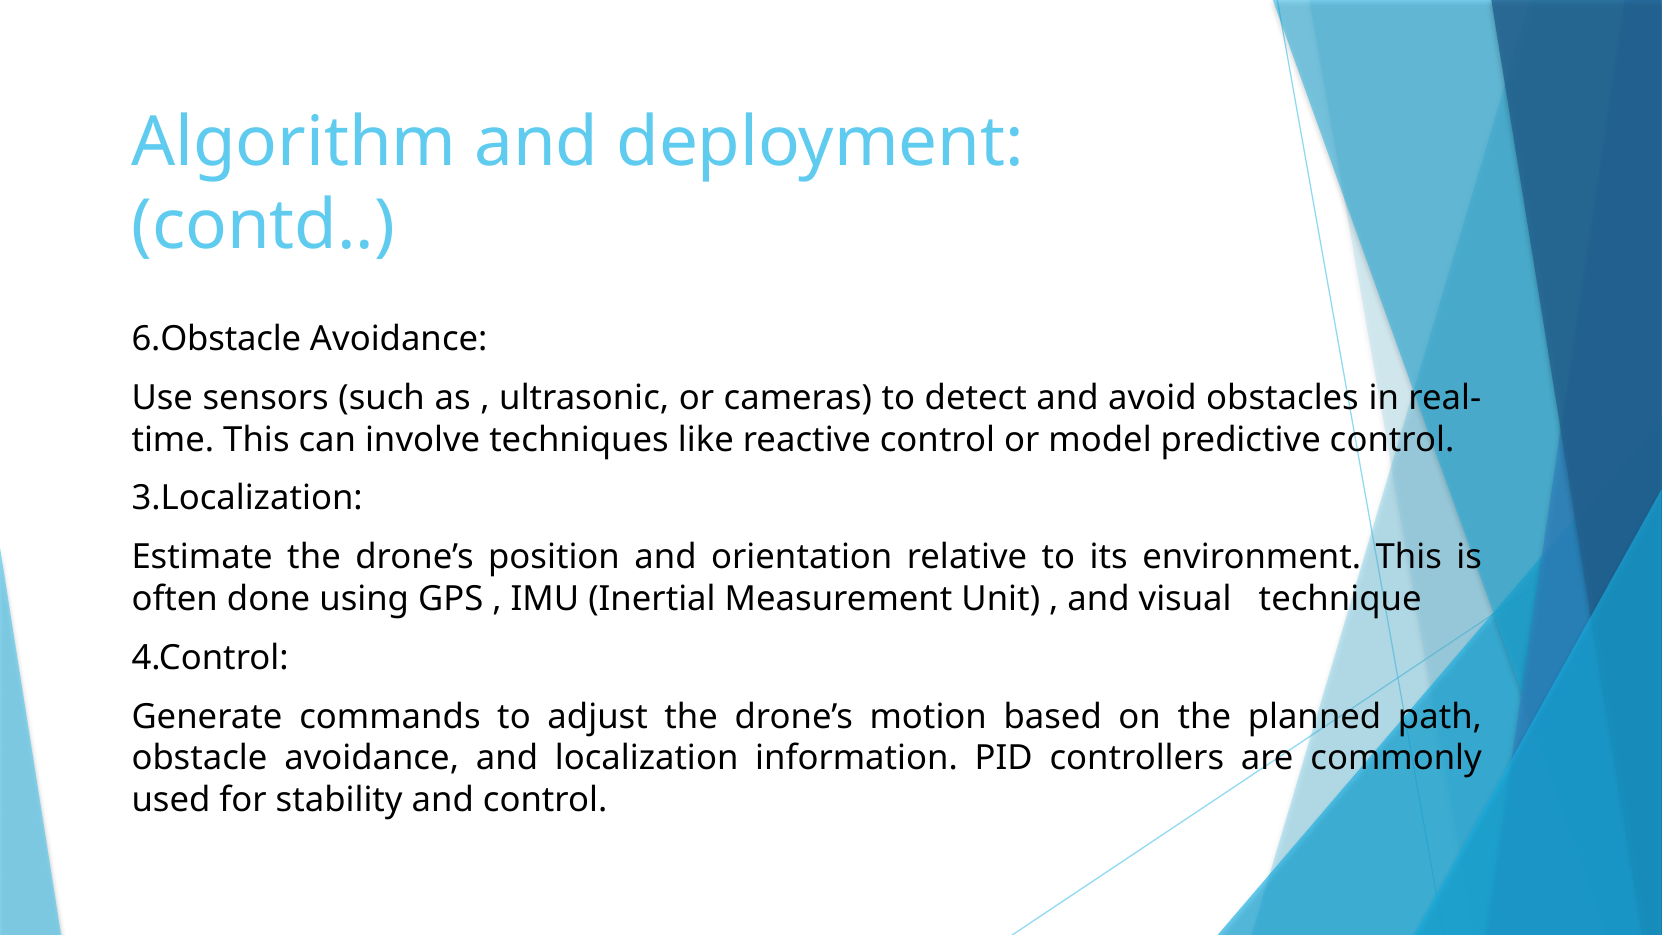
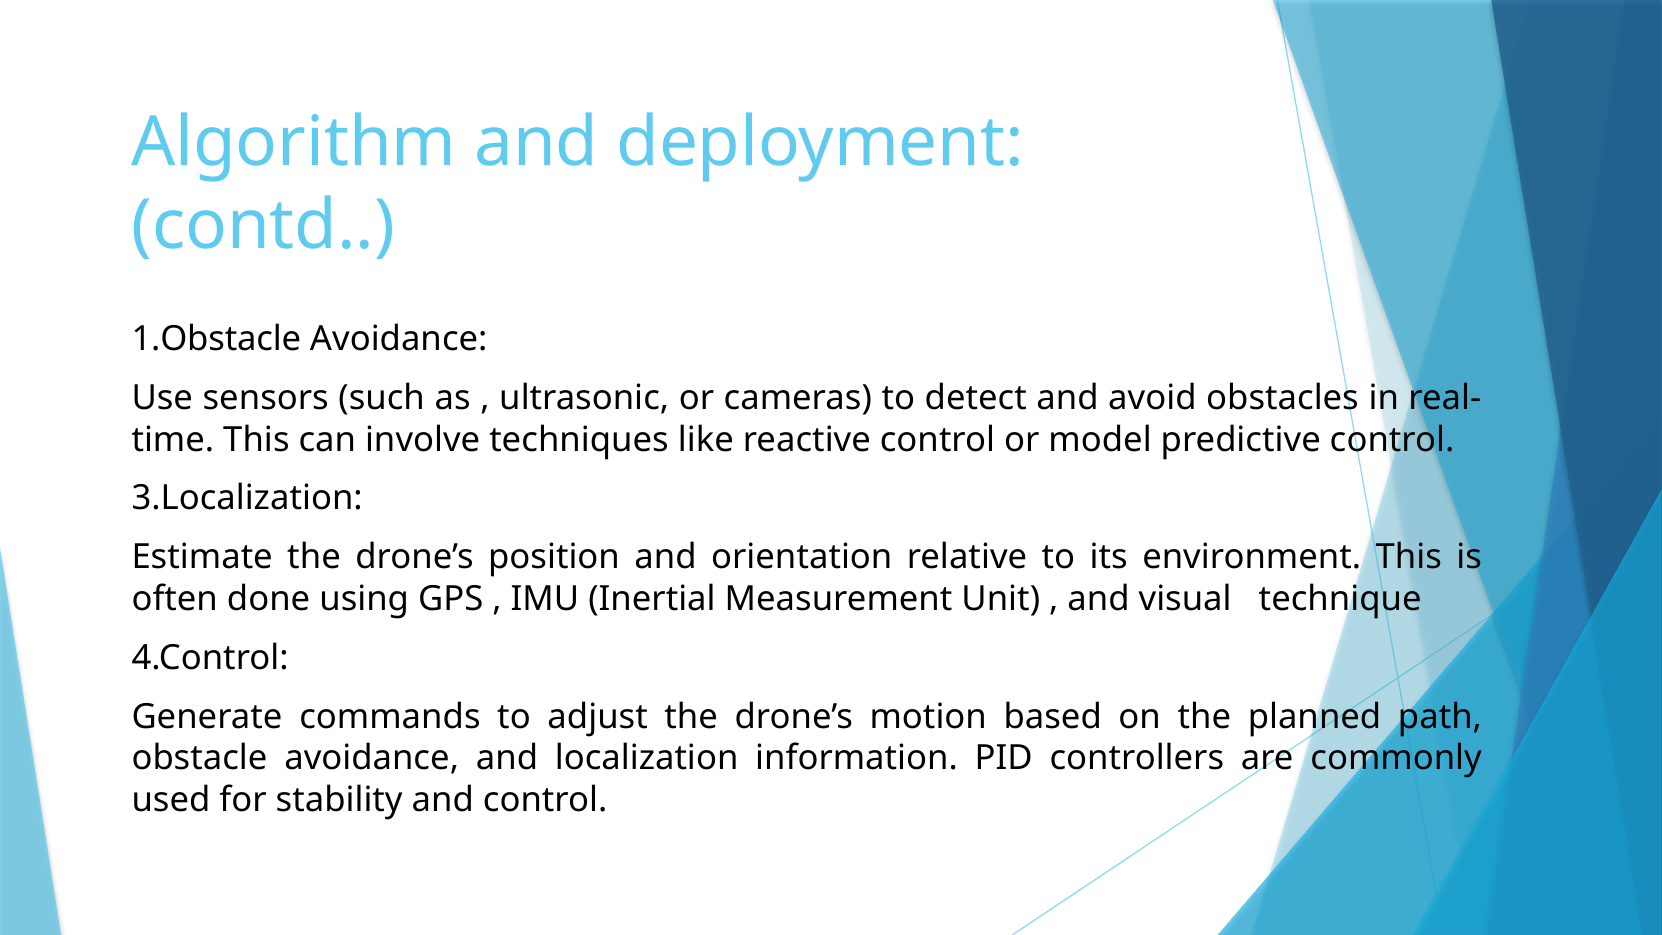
6.Obstacle: 6.Obstacle -> 1.Obstacle (216, 339)
